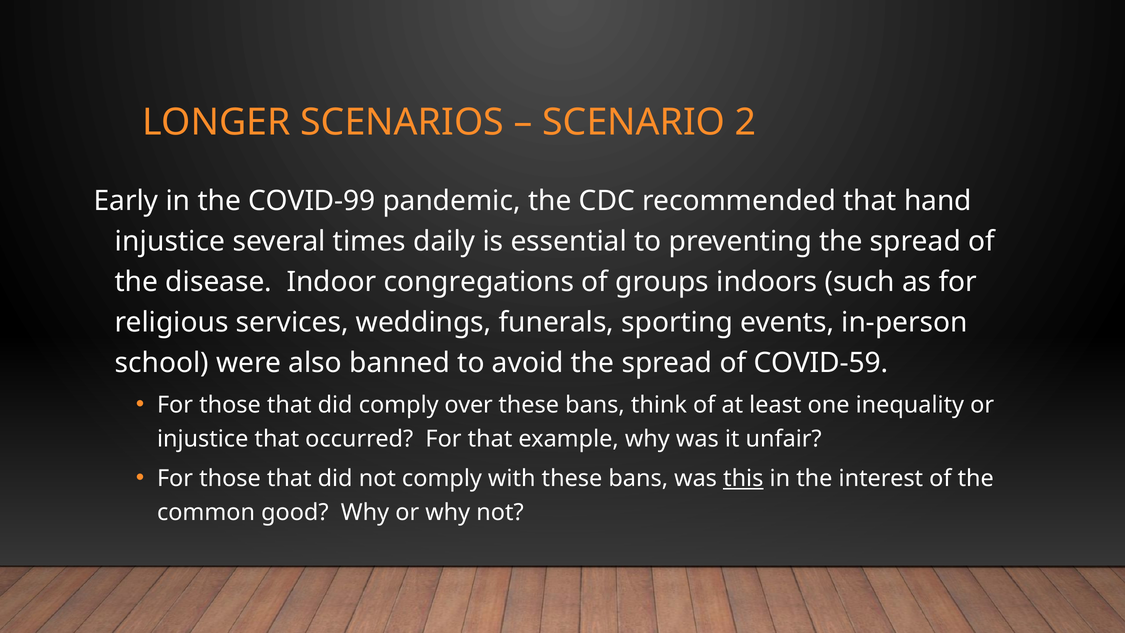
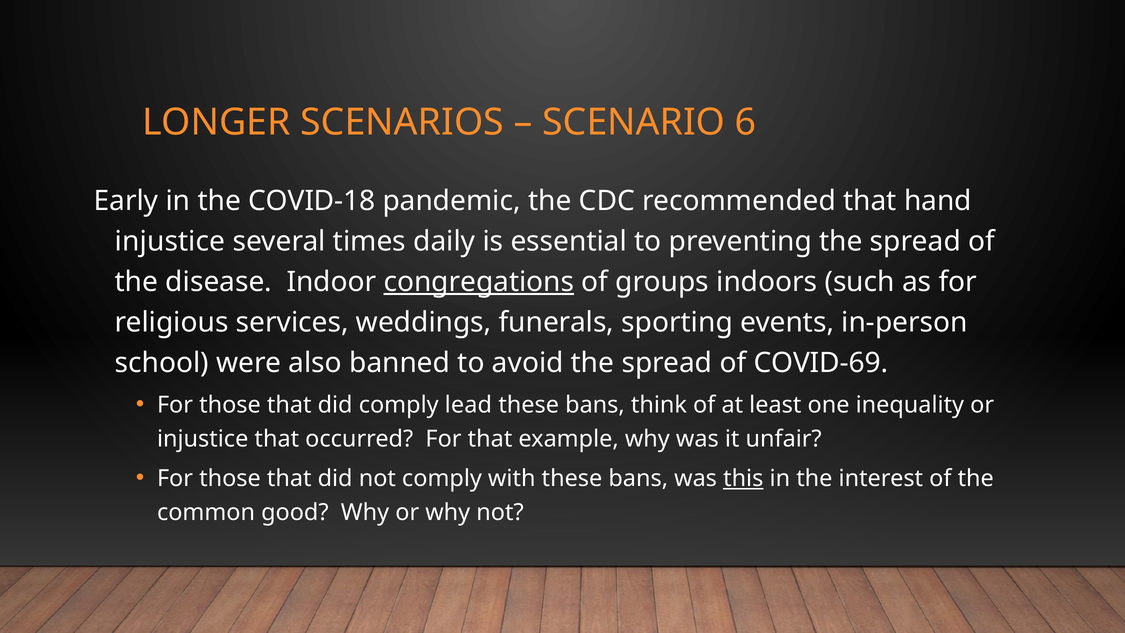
2: 2 -> 6 (746, 122)
COVID-99: COVID-99 -> COVID-18 (312, 201)
congregations underline: none -> present (479, 282)
COVID-59: COVID-59 -> COVID-69 (821, 363)
over: over -> lead (468, 405)
